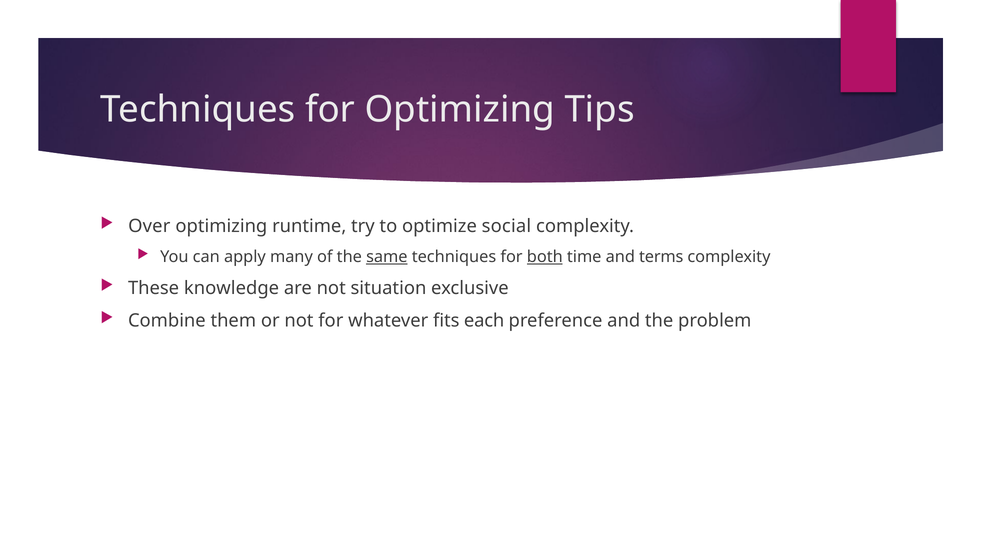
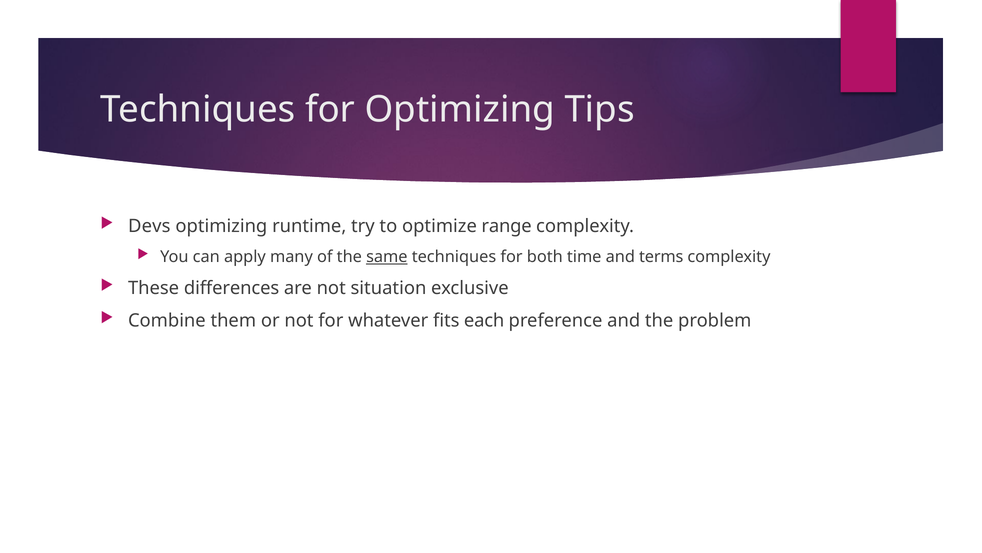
Over: Over -> Devs (149, 226)
social: social -> range (507, 226)
both underline: present -> none (545, 257)
knowledge: knowledge -> differences (232, 288)
